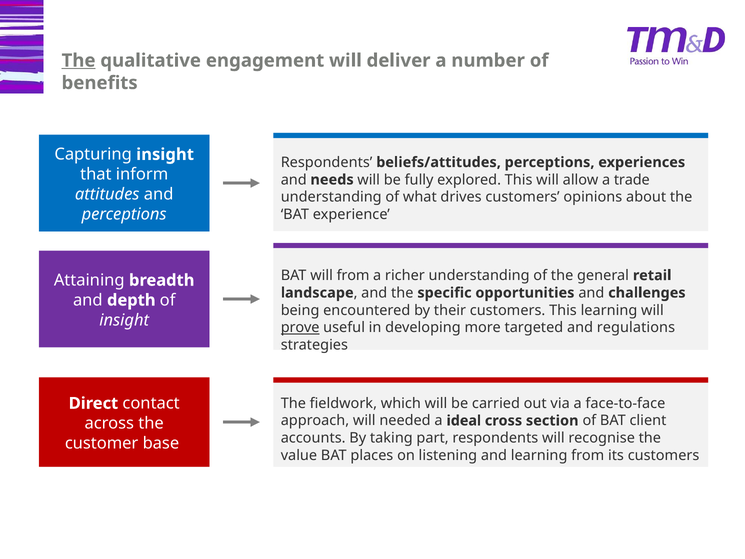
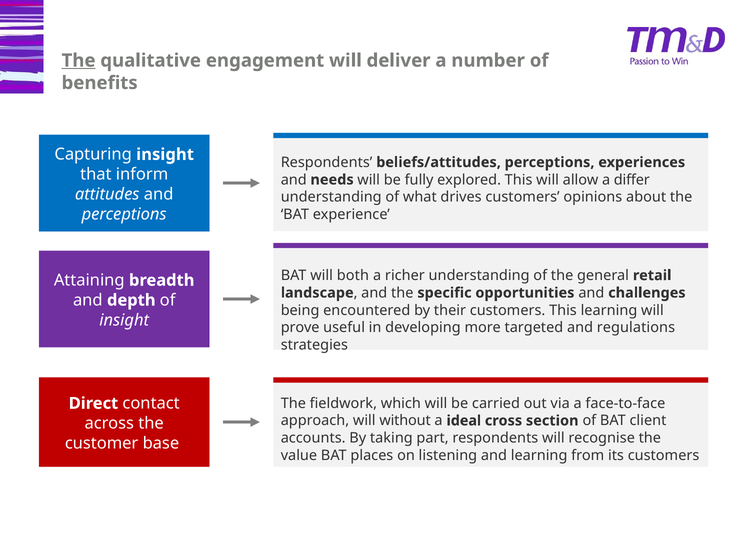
trade: trade -> differ (632, 180)
will from: from -> both (353, 275)
prove underline: present -> none (300, 327)
needed: needed -> without (405, 420)
